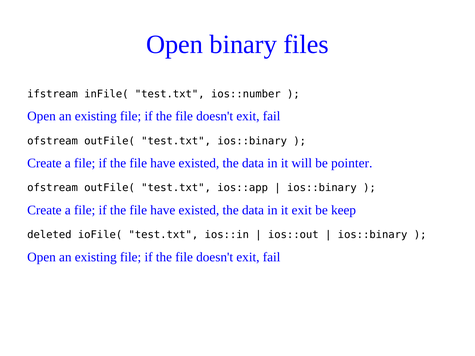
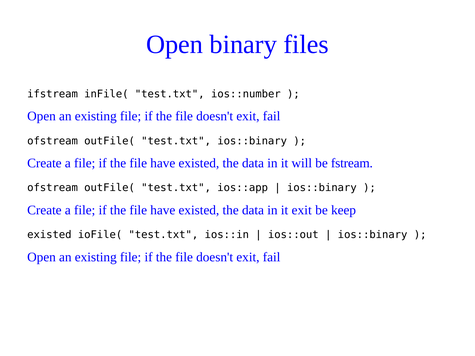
pointer: pointer -> fstream (352, 163)
deleted: deleted -> existed (49, 235)
